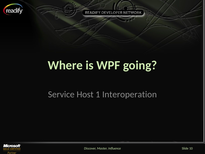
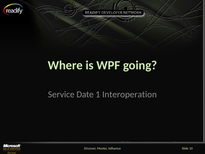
Host: Host -> Date (85, 94)
